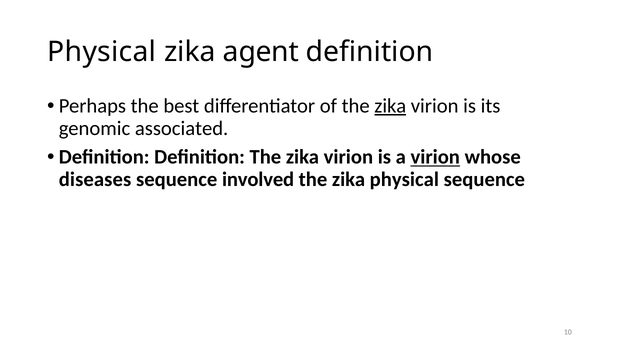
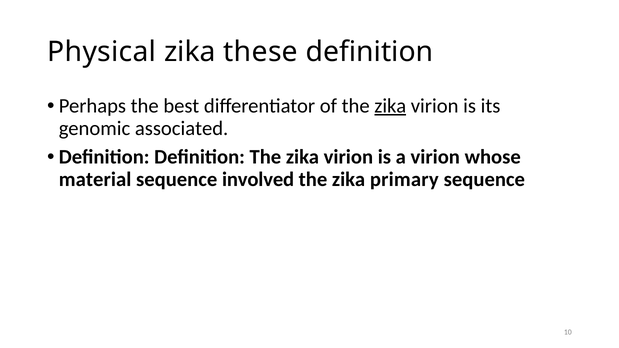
agent: agent -> these (261, 52)
virion underline: present -> none (435, 157)
diseases: diseases -> material (95, 179)
zika physical: physical -> primary (404, 179)
